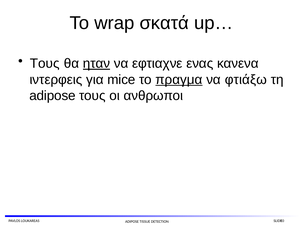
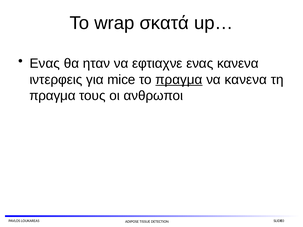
Τους: Τους -> Ενας (45, 64)
ηταν underline: present -> none (96, 64)
να φτιάξω: φτιάξω -> κανενα (246, 80)
adipose: adipose -> πραγμα (52, 96)
